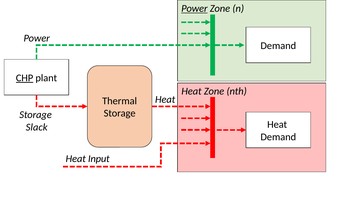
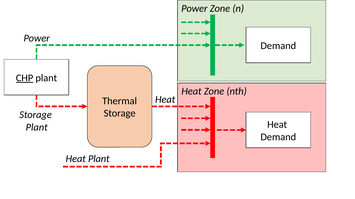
Power underline: present -> none (194, 9)
Slack: Slack -> Plant (37, 128)
Heat Input: Input -> Plant (99, 159)
